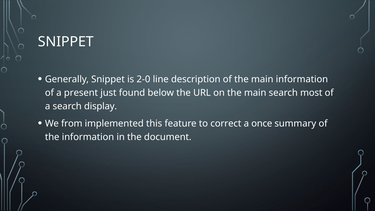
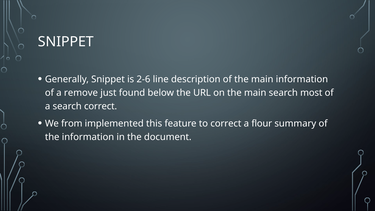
2-0: 2-0 -> 2-6 (143, 79)
present: present -> remove (81, 93)
search display: display -> correct (101, 106)
once: once -> flour (262, 124)
